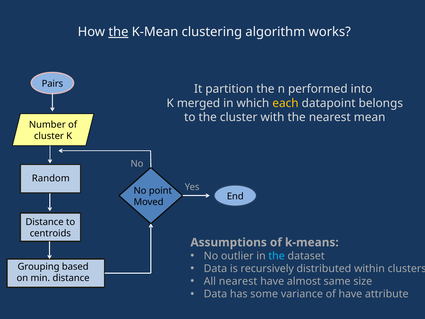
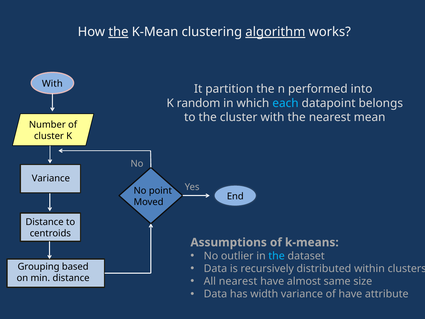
algorithm underline: none -> present (275, 32)
Pairs: Pairs -> With (52, 84)
merged: merged -> random (199, 103)
each colour: yellow -> light blue (285, 103)
Random: Random -> Variance (51, 178)
some: some -> width (264, 294)
